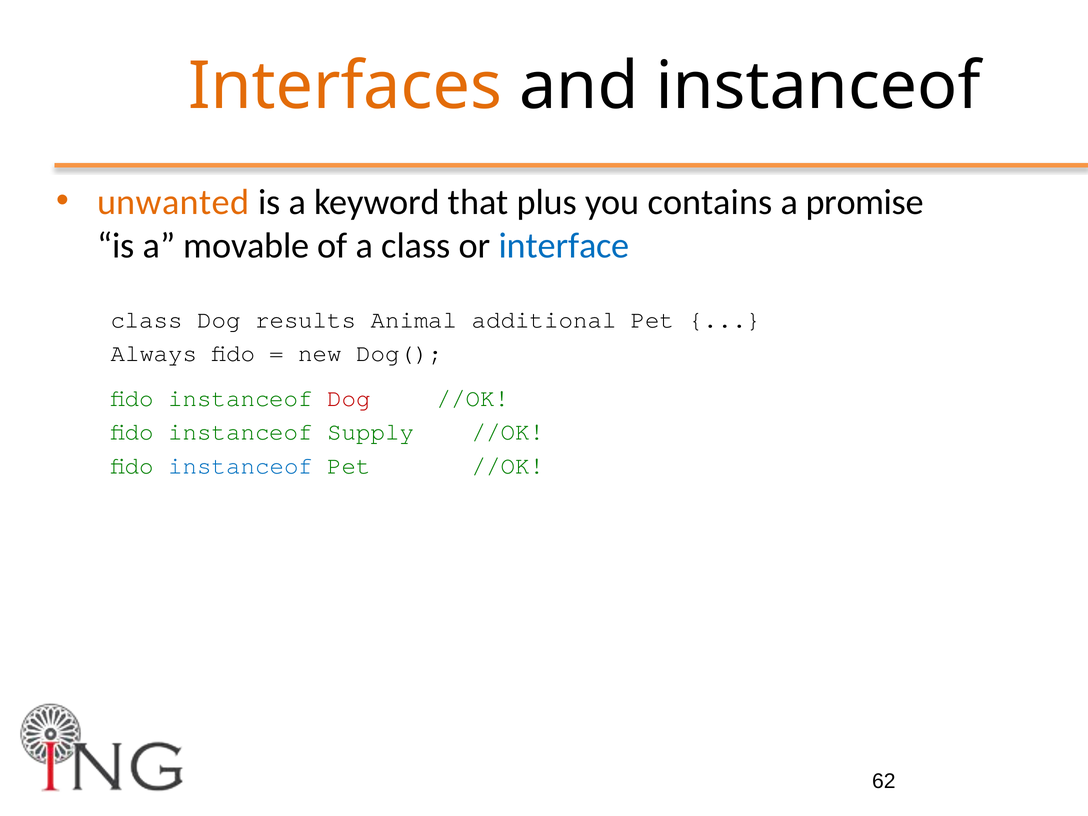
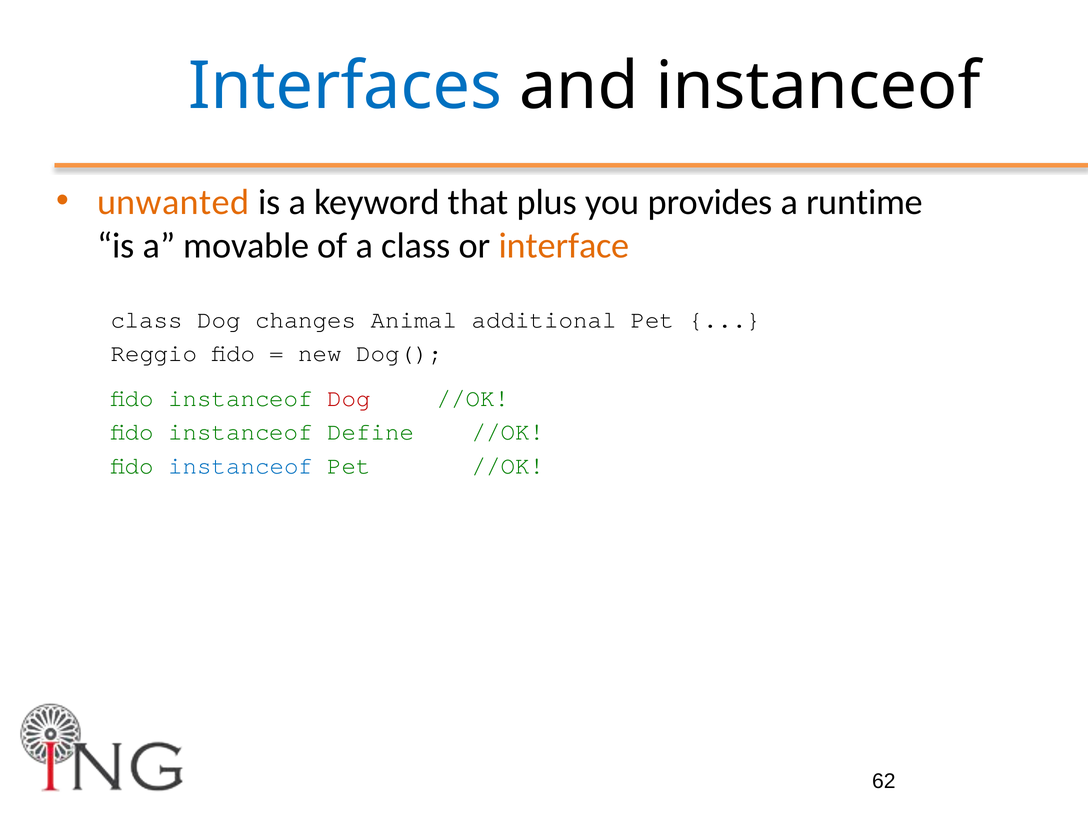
Interfaces colour: orange -> blue (345, 86)
contains: contains -> provides (710, 202)
promise: promise -> runtime (865, 202)
interface colour: blue -> orange (564, 246)
results: results -> changes (306, 320)
Always: Always -> Reggio (154, 353)
Supply: Supply -> Define (371, 432)
